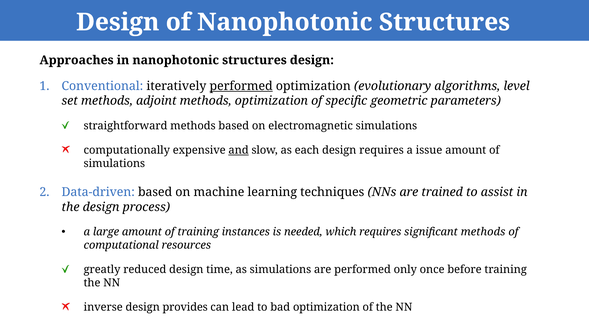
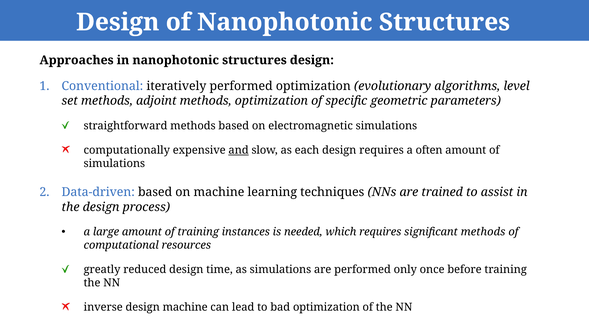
performed underline: present -> none (241, 86)
issue: issue -> often (429, 150)
design provides: provides -> machine (185, 307)
